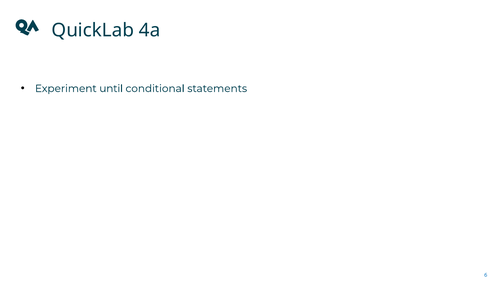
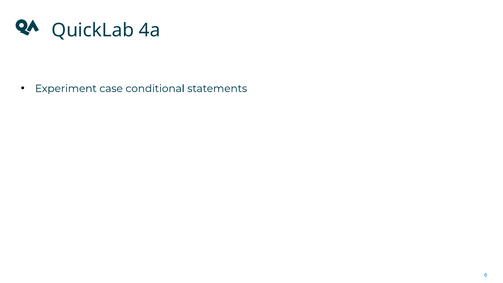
until: until -> case (111, 89)
